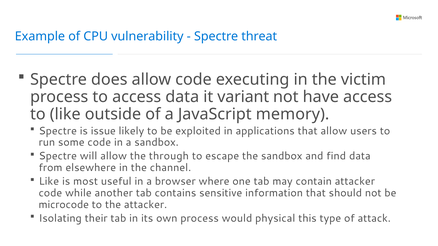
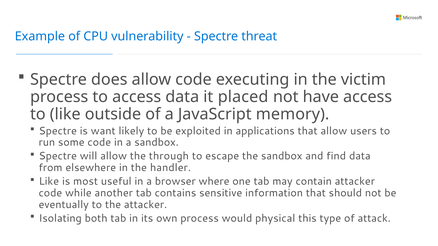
variant: variant -> placed (243, 97)
issue: issue -> want (103, 131)
channel: channel -> handler (170, 168)
microcode: microcode -> eventually (64, 205)
their: their -> both (96, 219)
